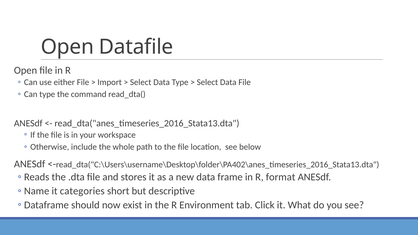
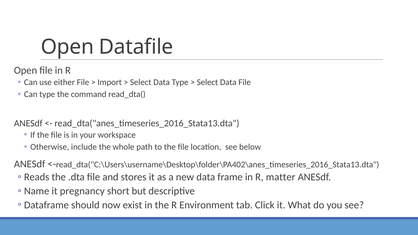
format: format -> matter (281, 177)
categories: categories -> pregnancy (82, 191)
